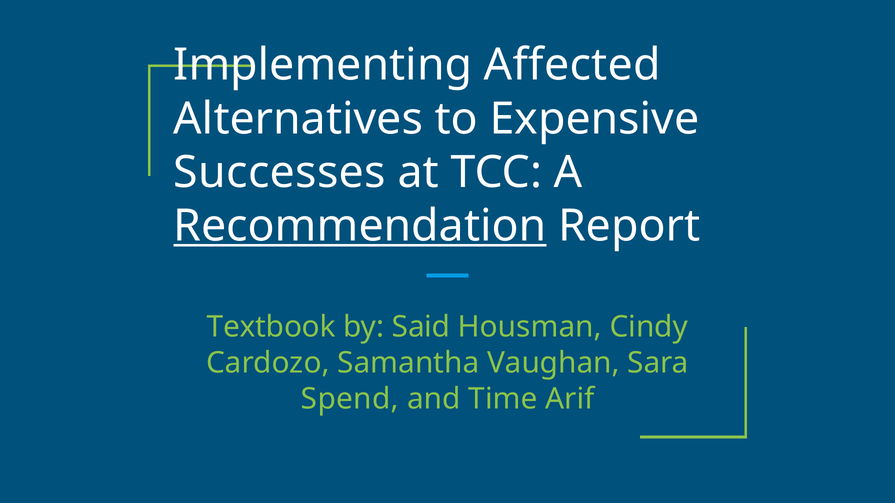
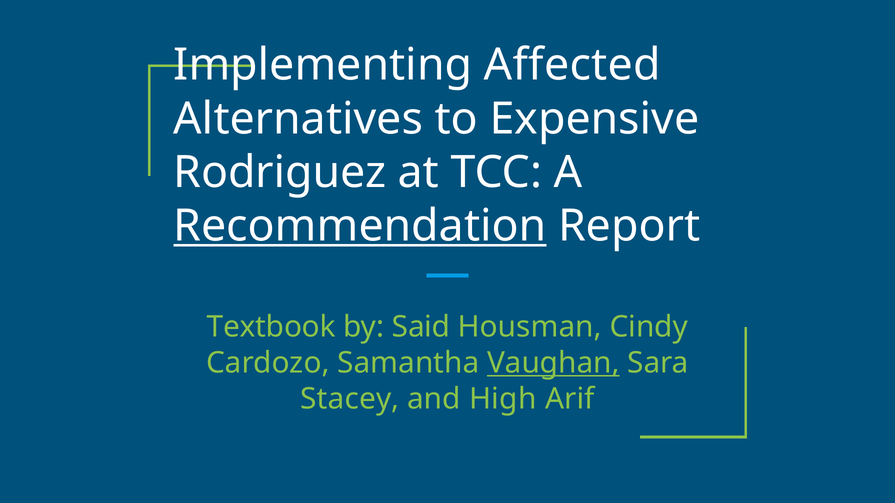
Successes: Successes -> Rodriguez (280, 173)
Vaughan underline: none -> present (553, 363)
Spend: Spend -> Stacey (350, 399)
Time: Time -> High (503, 399)
